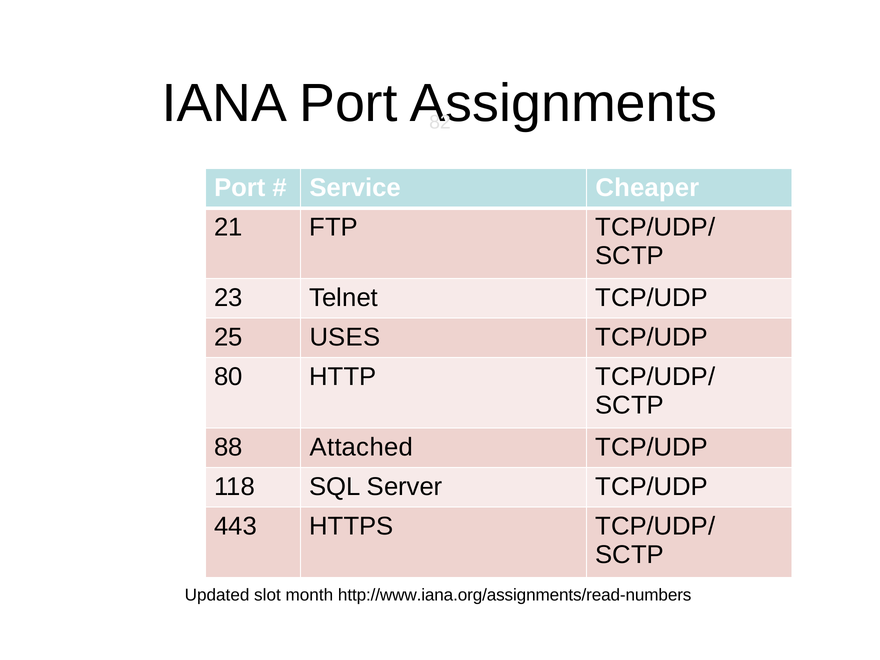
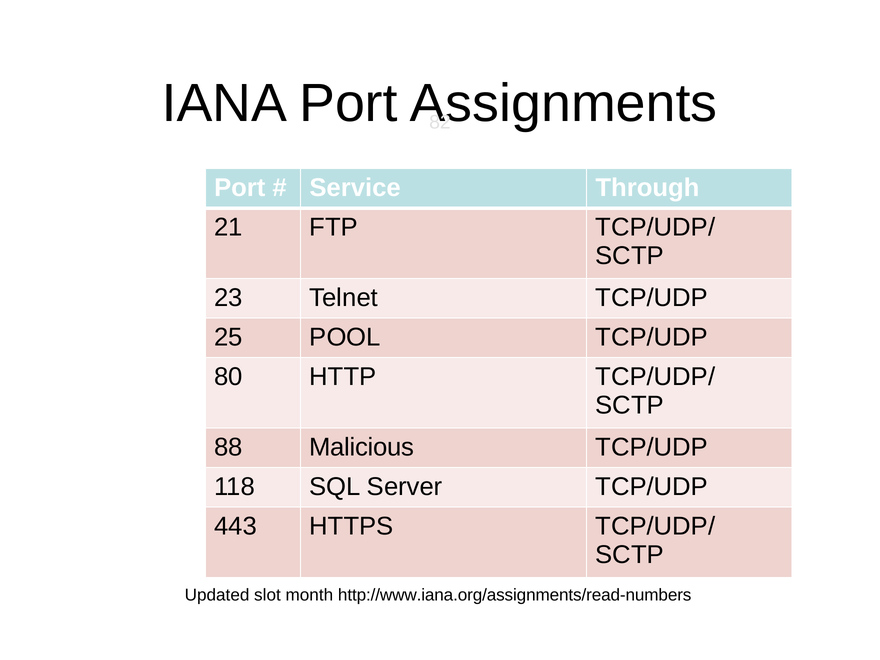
Cheaper: Cheaper -> Through (647, 188)
USES: USES -> POOL (345, 337)
Attached: Attached -> Malicious (362, 447)
